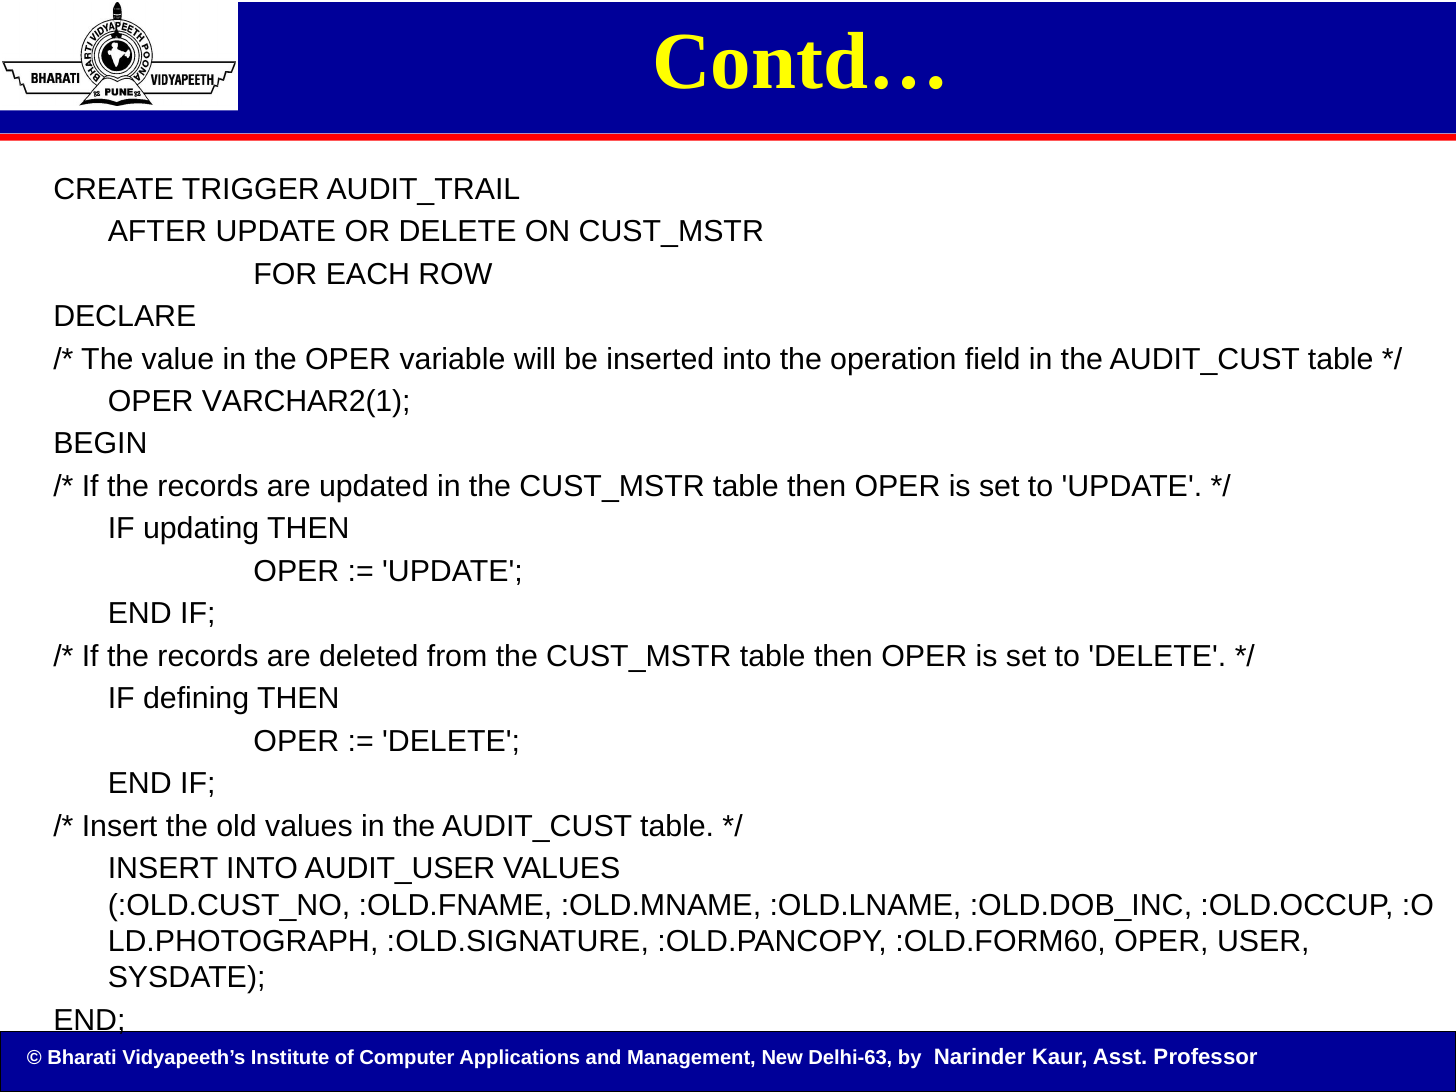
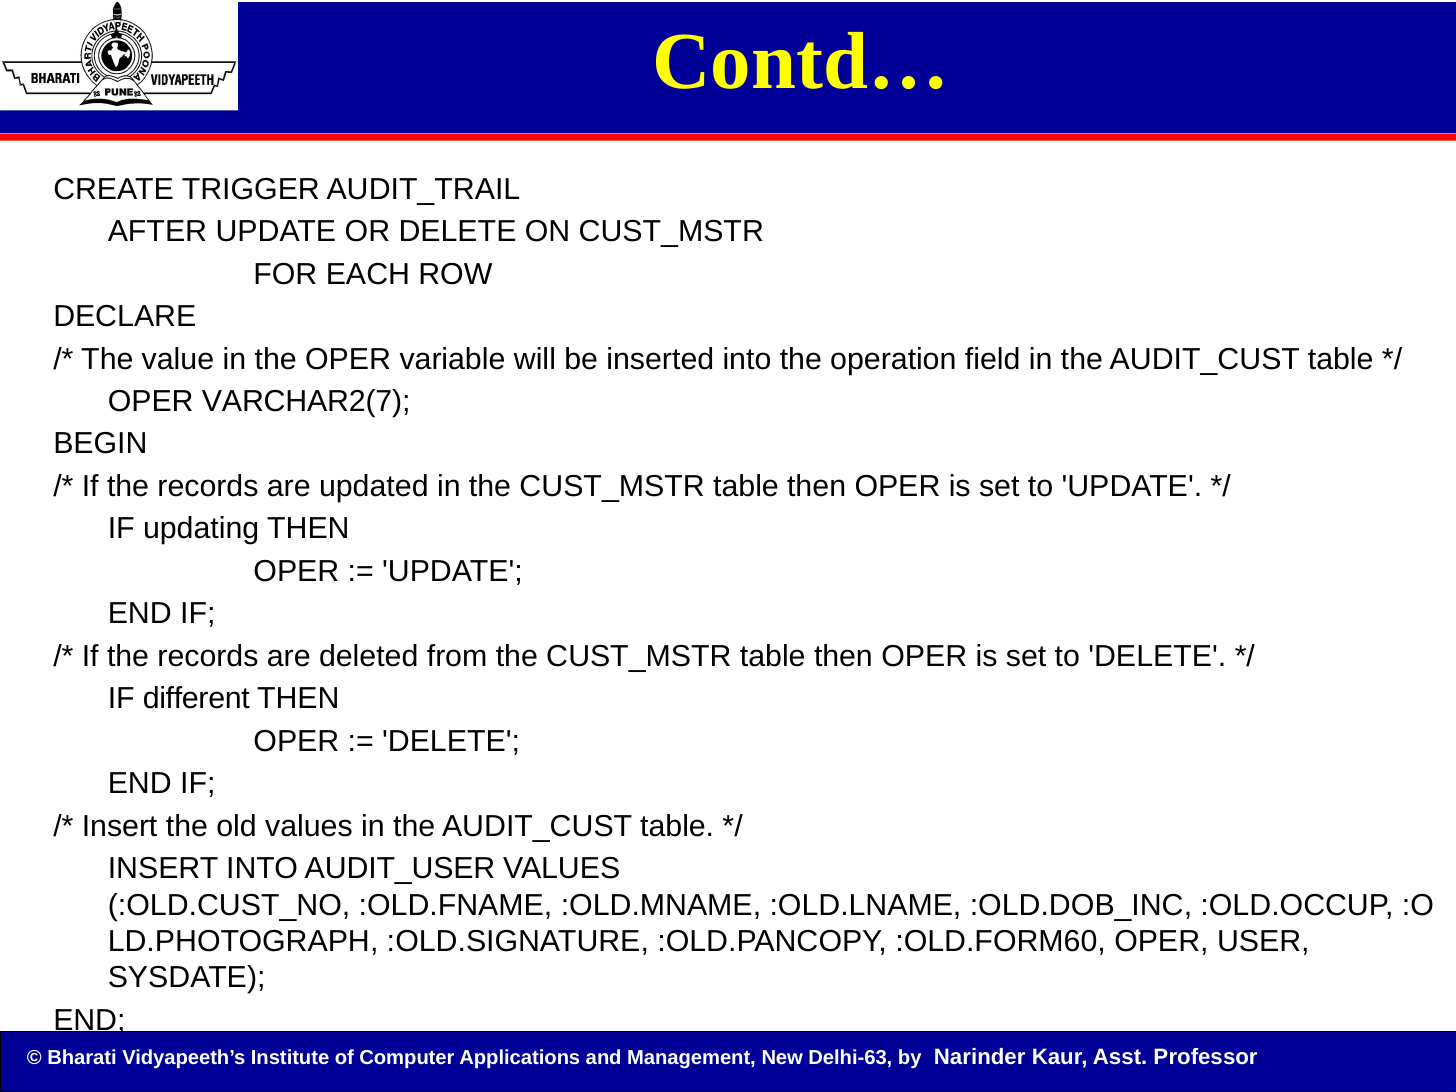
VARCHAR2(1: VARCHAR2(1 -> VARCHAR2(7 (306, 402)
defining: defining -> different (196, 699)
